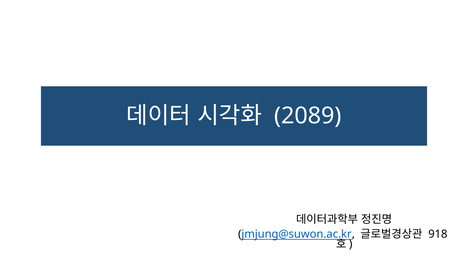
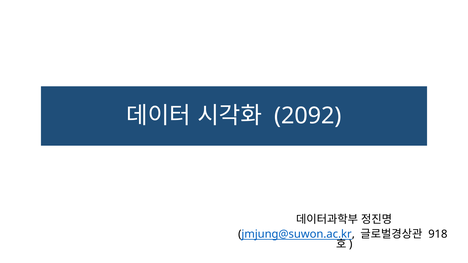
2089: 2089 -> 2092 (308, 116)
